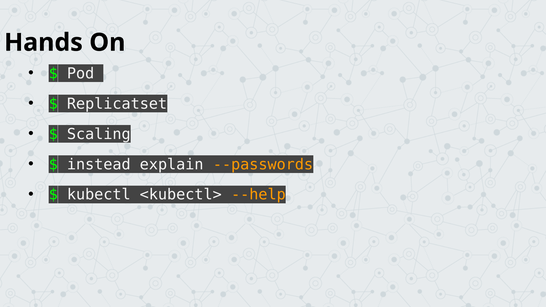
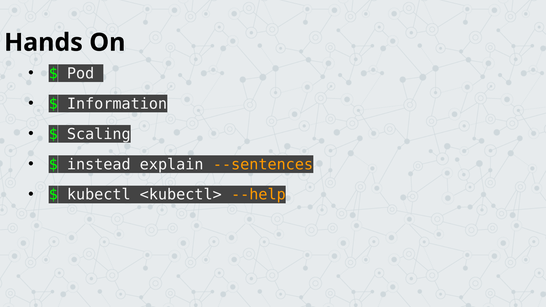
Replicatset: Replicatset -> Information (117, 104)
--passwords: --passwords -> --sentences (263, 164)
